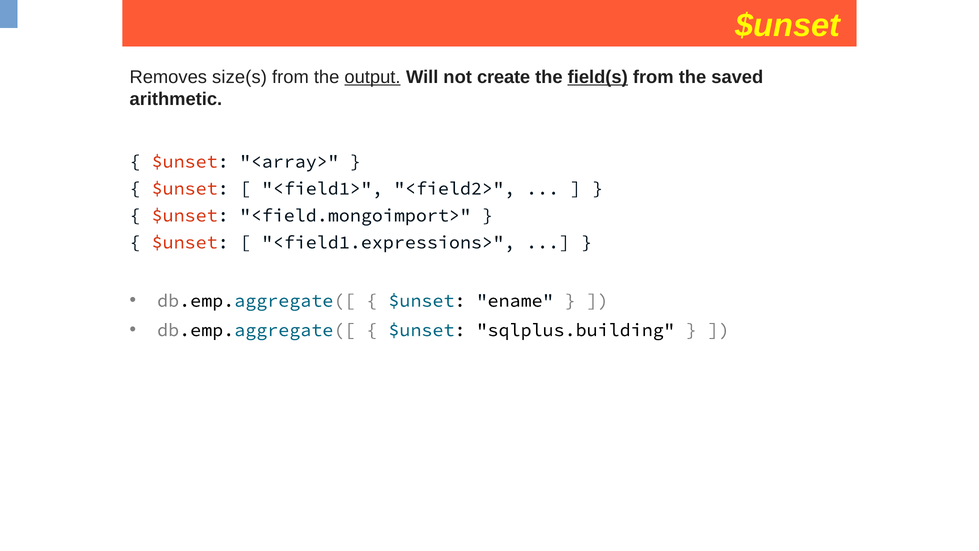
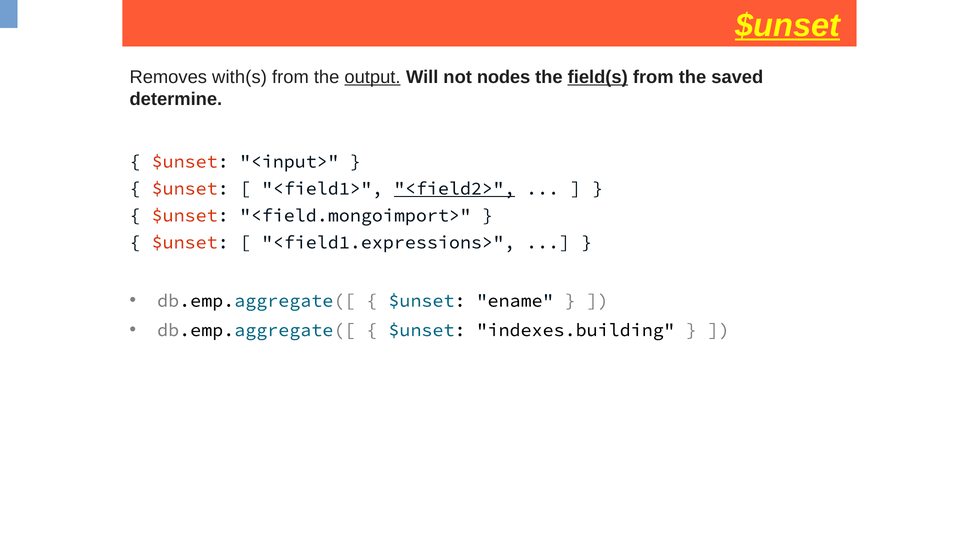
$unset underline: none -> present (788, 25)
size(s: size(s -> with(s (240, 77)
create: create -> nodes (504, 77)
arithmetic: arithmetic -> determine (176, 99)
<array>: <array> -> <input> (289, 161)
<field2> underline: none -> present (454, 188)
sqlplus.building: sqlplus.building -> indexes.building (576, 330)
